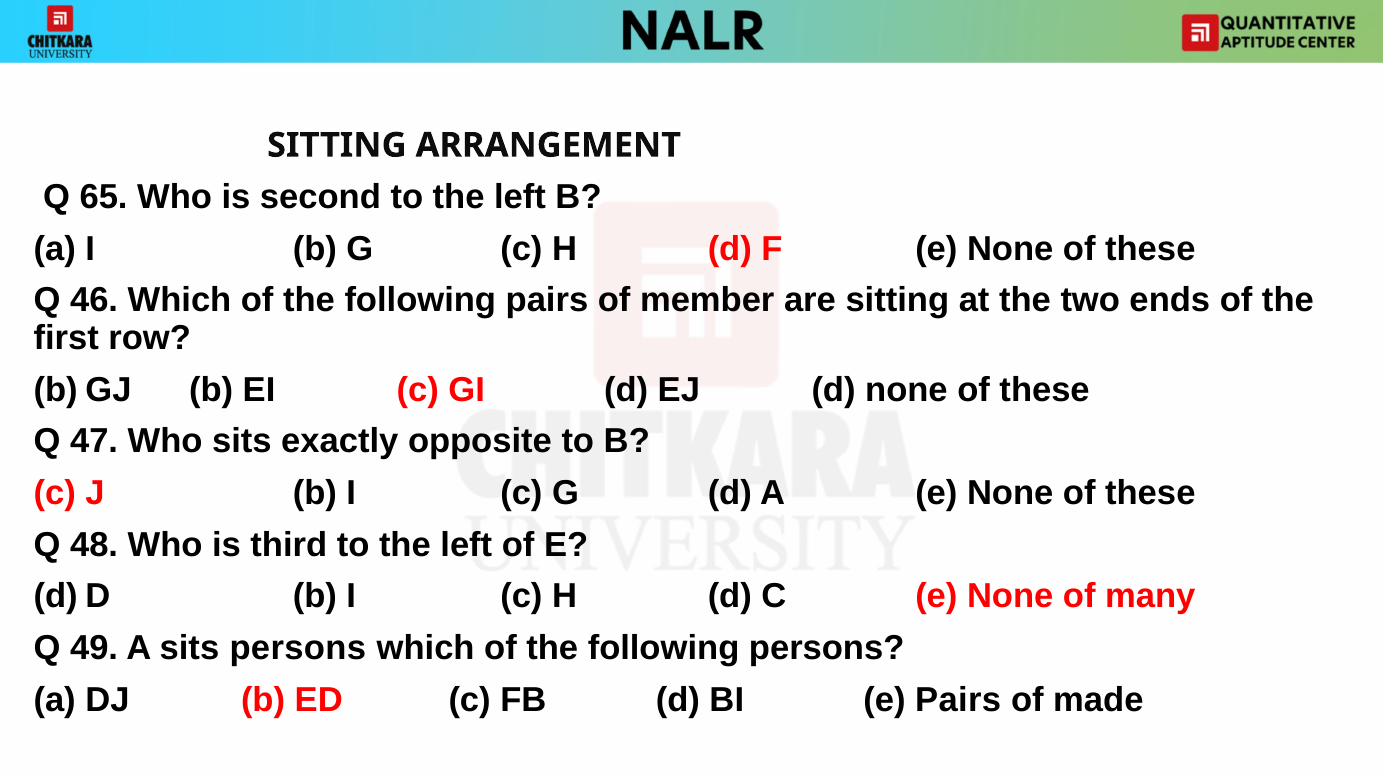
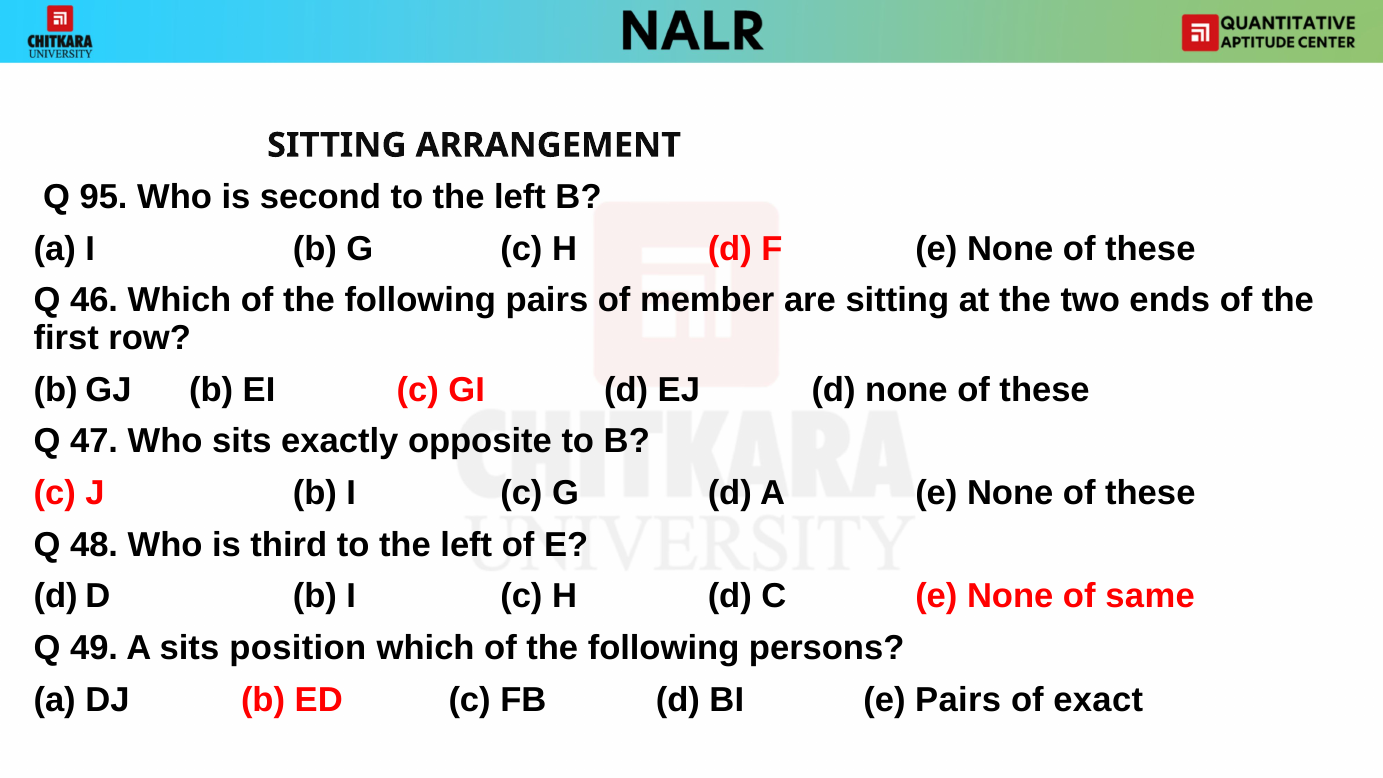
65: 65 -> 95 (104, 197)
many: many -> same (1150, 597)
sits persons: persons -> position (298, 648)
made: made -> exact (1098, 700)
